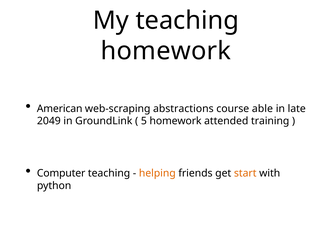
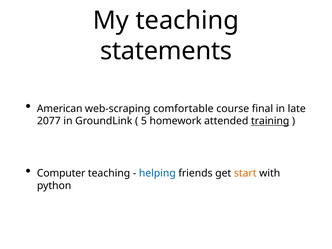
homework: homework -> statements (166, 51)
abstractions: abstractions -> comfortable (183, 109)
able: able -> final (262, 109)
2049: 2049 -> 2077 (49, 121)
training underline: none -> present (270, 121)
helping colour: orange -> blue (157, 173)
